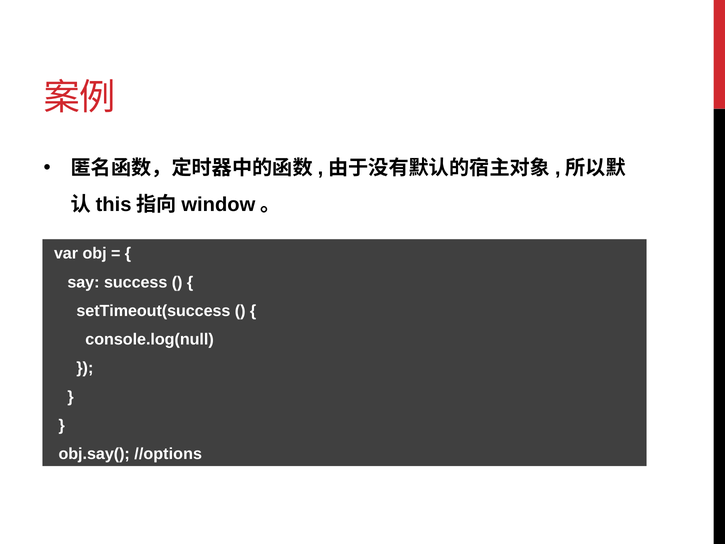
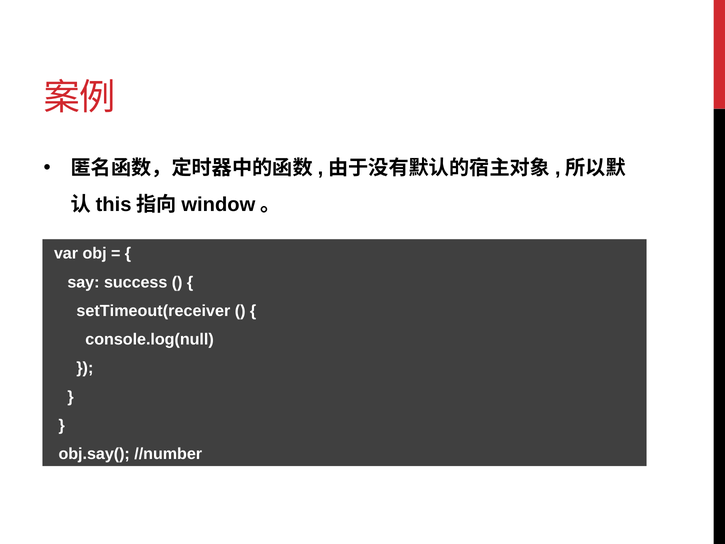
setTimeout(success: setTimeout(success -> setTimeout(receiver (153, 311)
//options: //options -> //number (168, 454)
